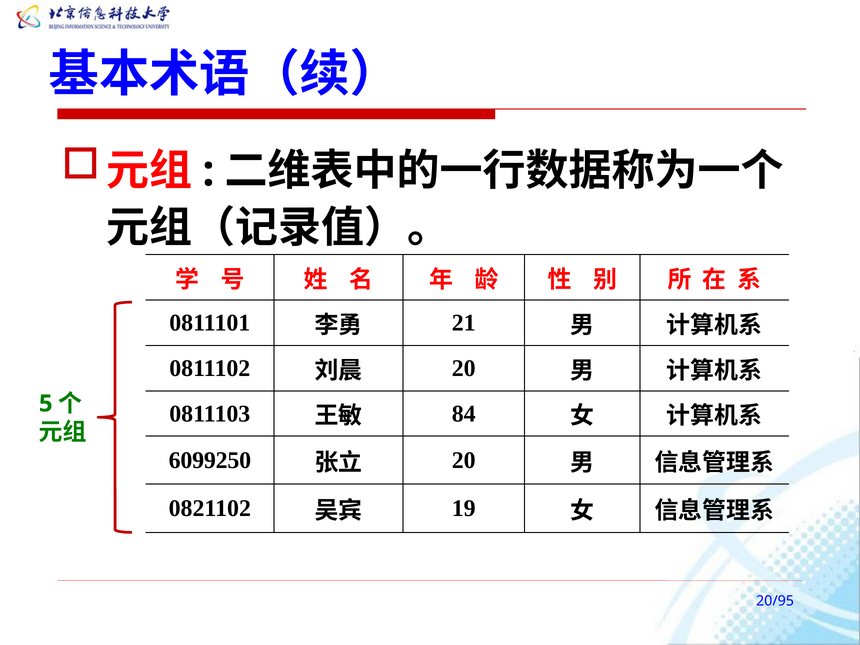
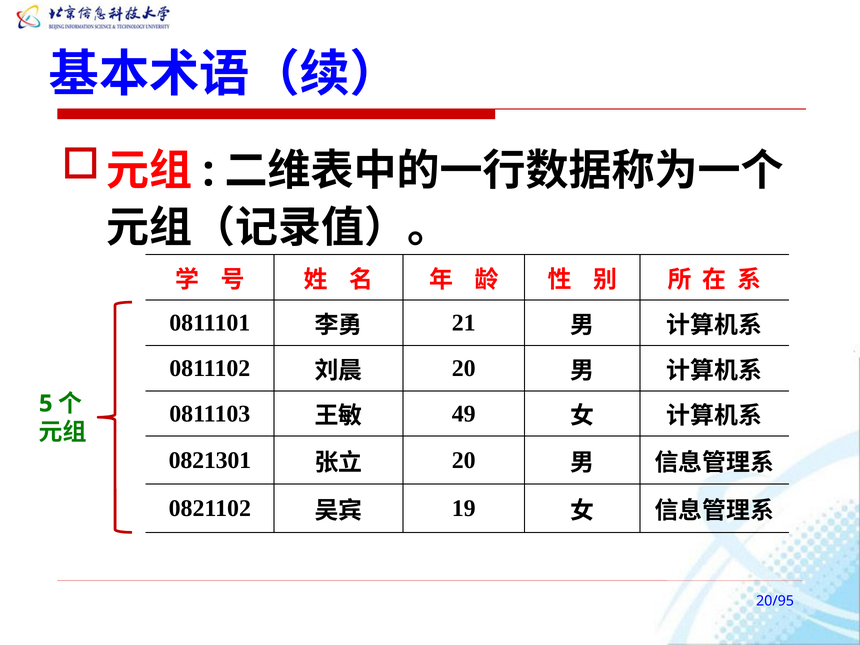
84: 84 -> 49 (464, 414)
6099250: 6099250 -> 0821301 (210, 460)
